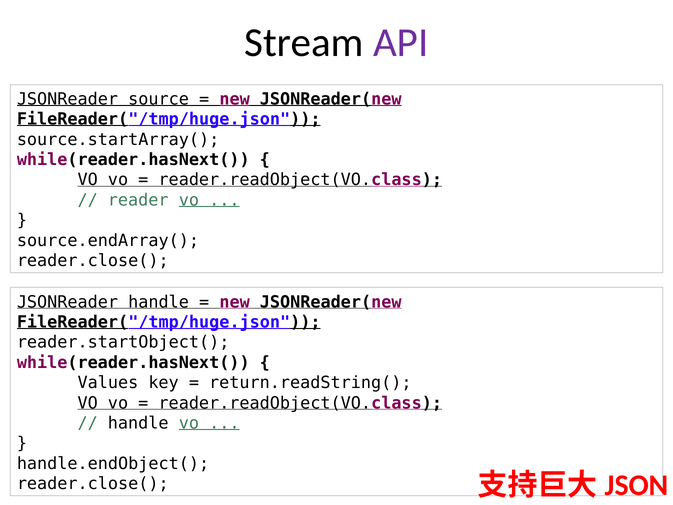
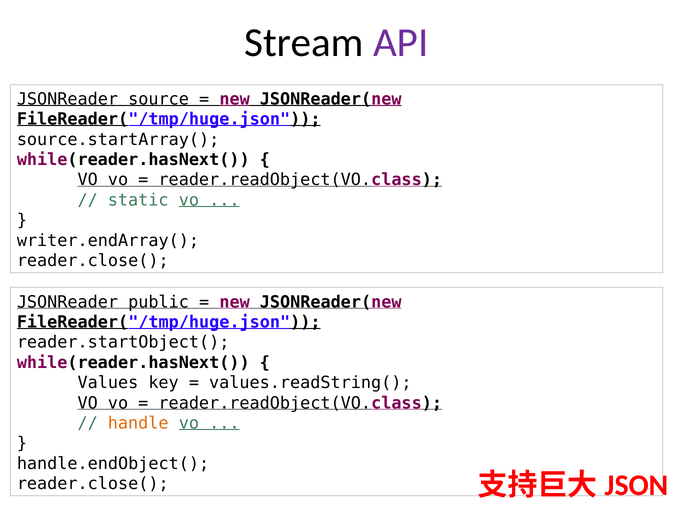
reader: reader -> static (138, 200)
source.endArray(: source.endArray( -> writer.endArray( (108, 240)
JSONReader handle: handle -> public (159, 302)
return.readString(: return.readString( -> values.readString( (310, 383)
handle colour: black -> orange (138, 423)
